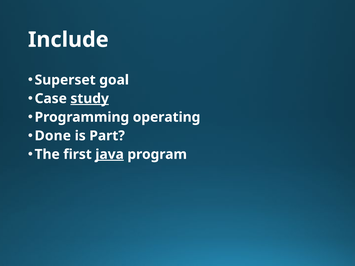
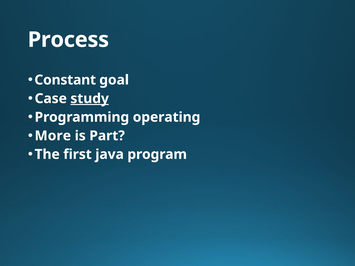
Include: Include -> Process (68, 40)
Superset: Superset -> Constant (65, 80)
Done: Done -> More (53, 136)
java underline: present -> none (110, 154)
